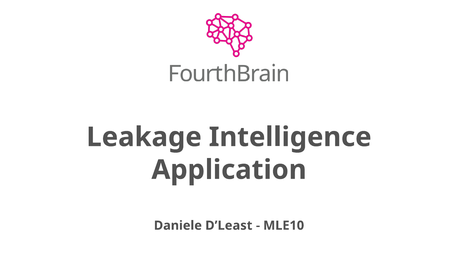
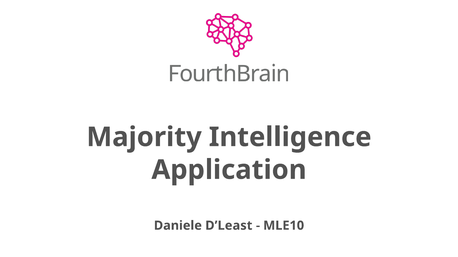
Leakage: Leakage -> Majority (144, 137)
